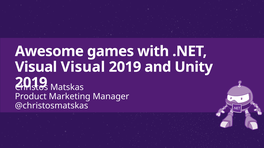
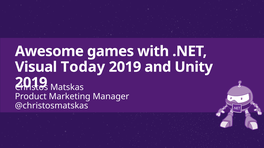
Visual Visual: Visual -> Today (83, 67)
